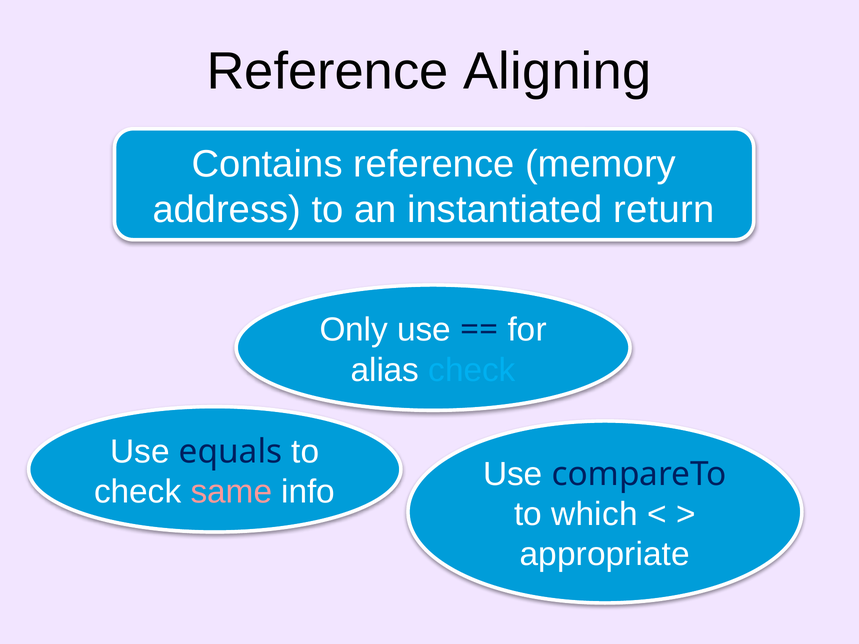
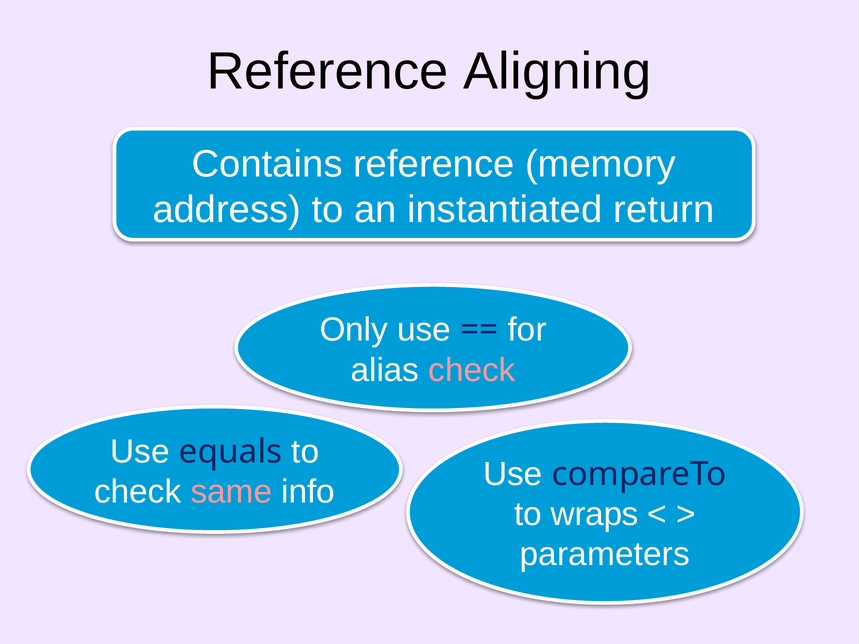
check colour: light blue -> pink (472, 370)
which: which -> wraps (595, 514)
appropriate: appropriate -> parameters (605, 555)
